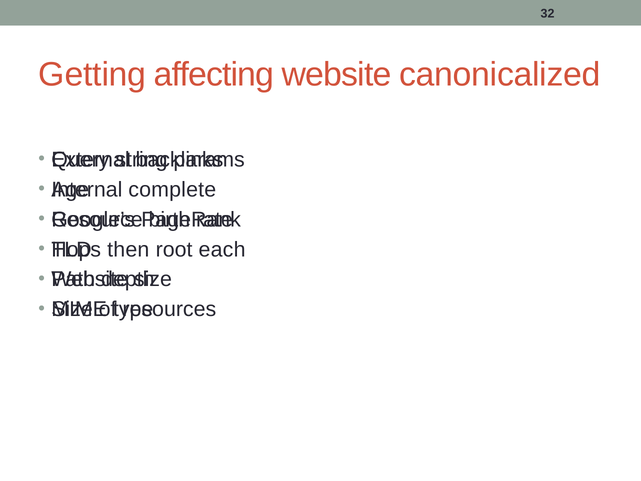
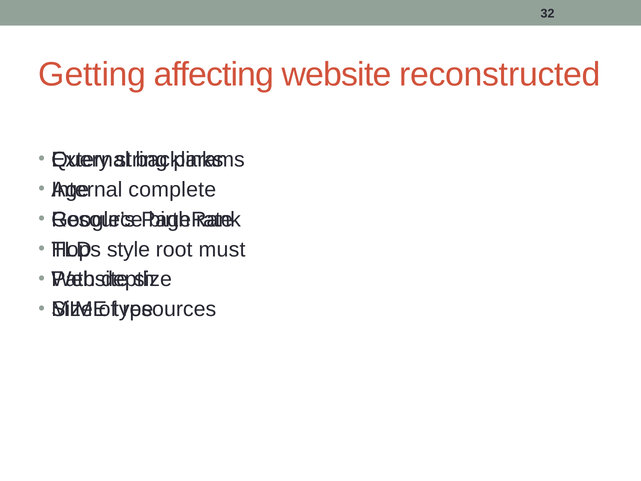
canonicalized: canonicalized -> reconstructed (500, 74)
then: then -> style (128, 249)
each: each -> must (222, 249)
